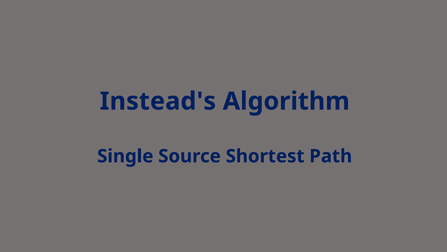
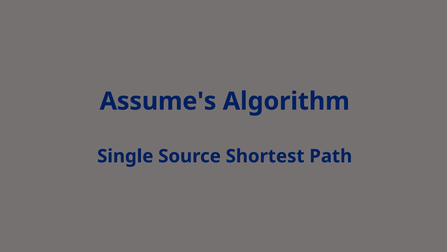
Instead's: Instead's -> Assume's (158, 101)
